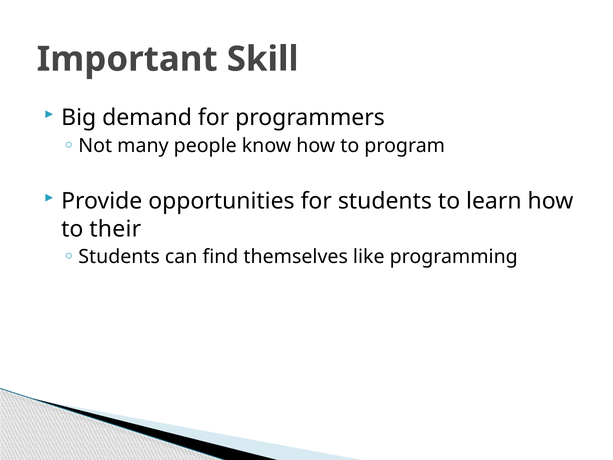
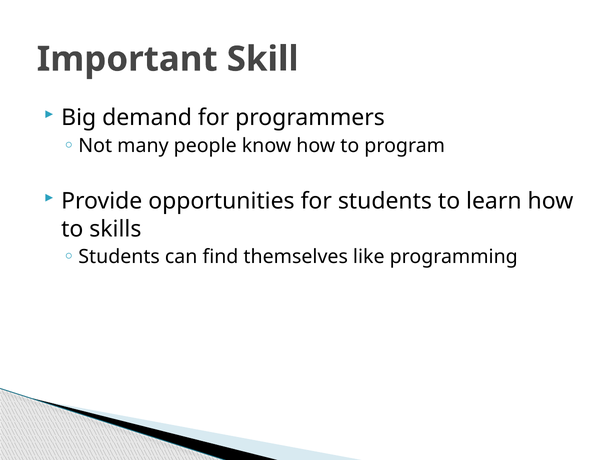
their: their -> skills (115, 229)
